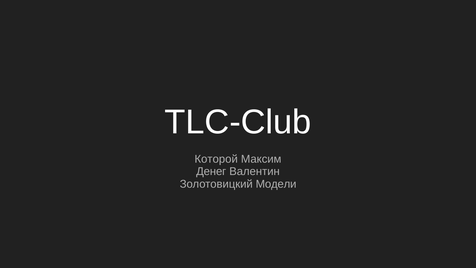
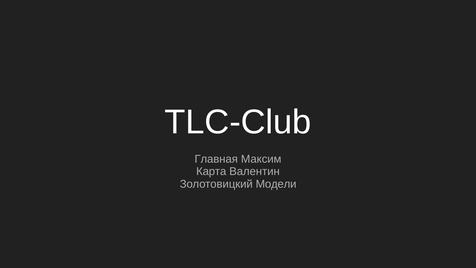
Которой: Которой -> Главная (216, 159)
Денег: Денег -> Карта (211, 171)
